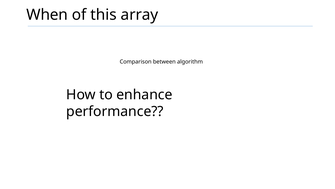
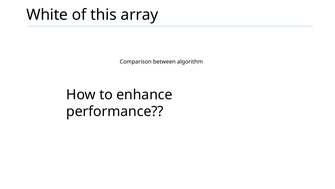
When: When -> White (47, 15)
